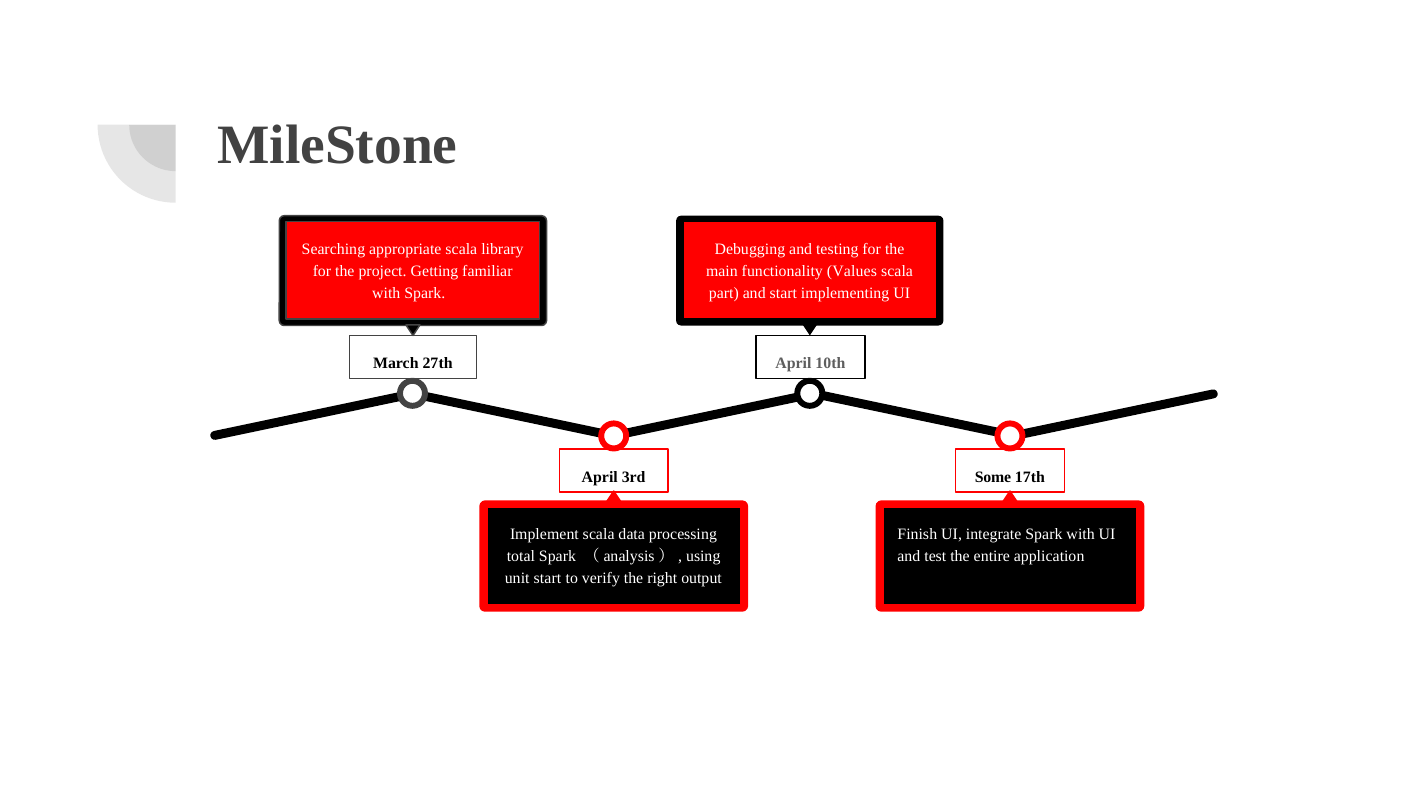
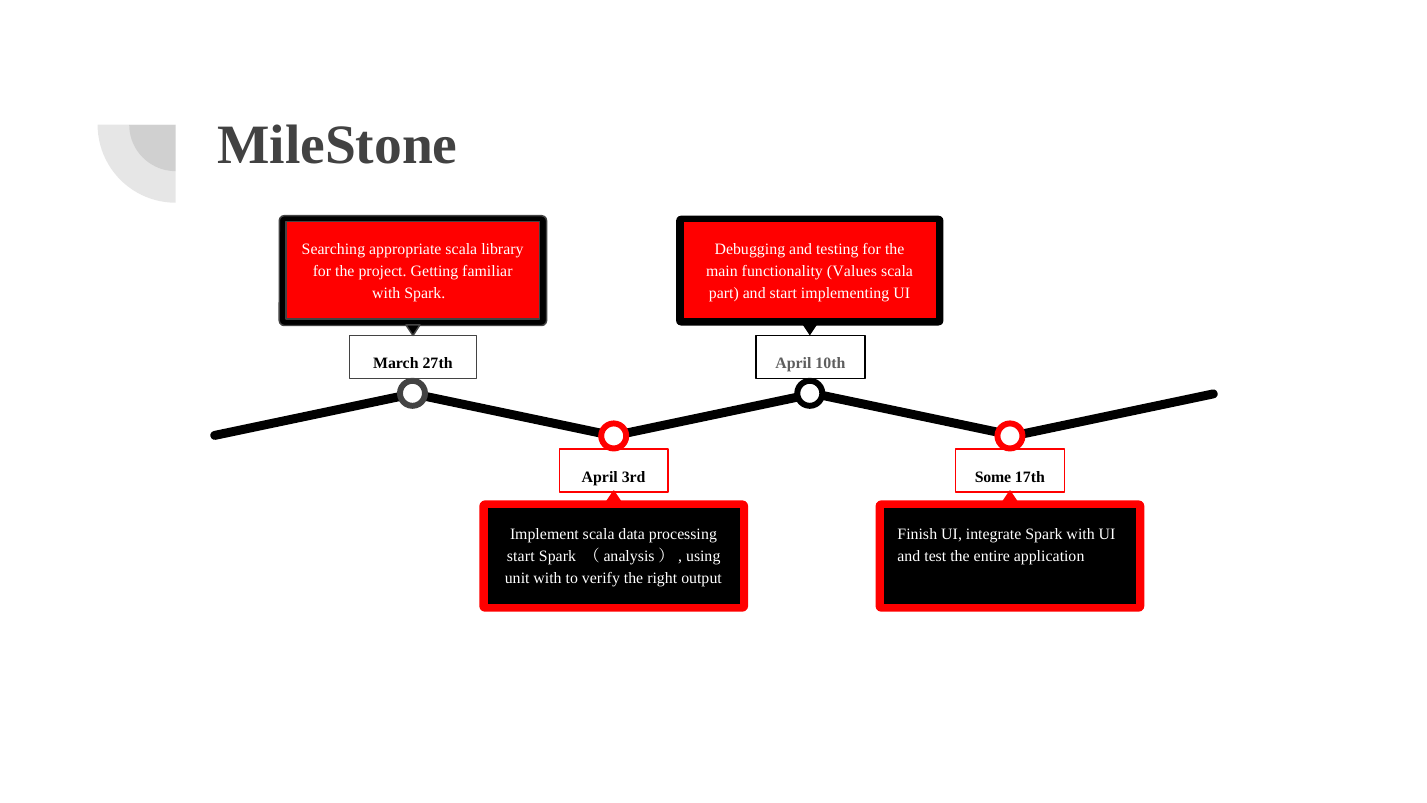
total: total -> start (521, 556)
unit start: start -> with (547, 578)
